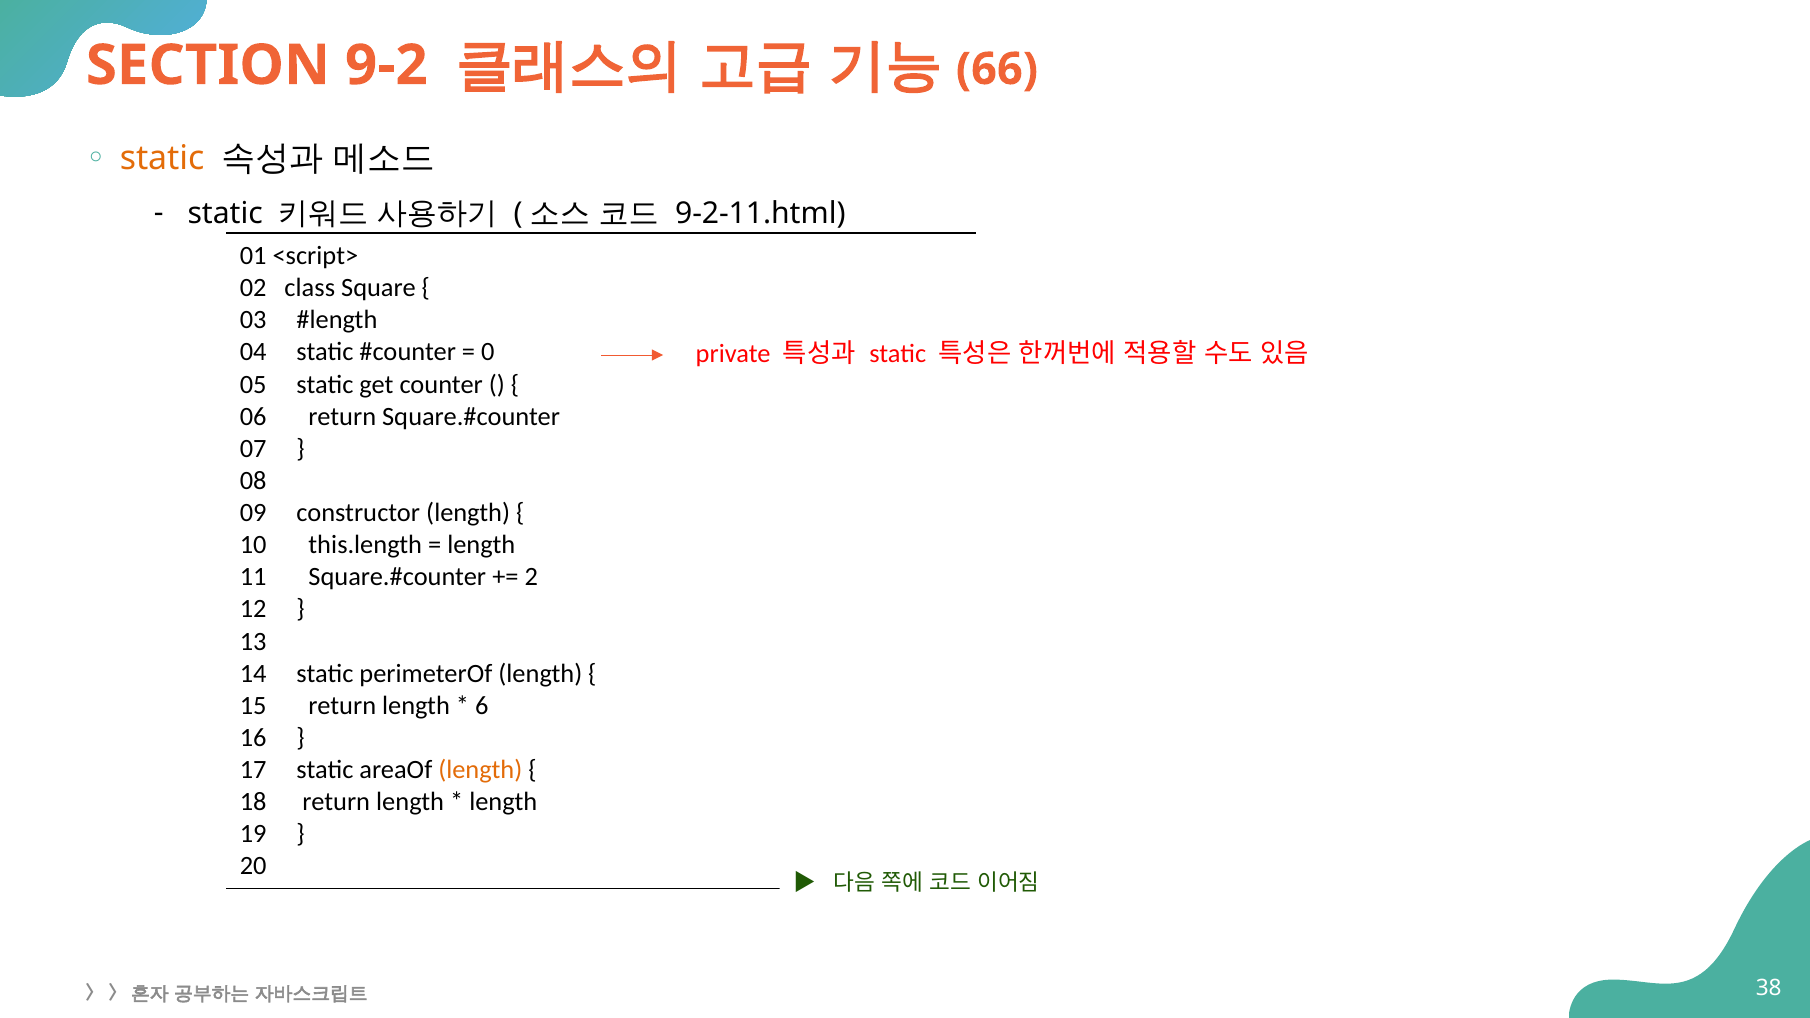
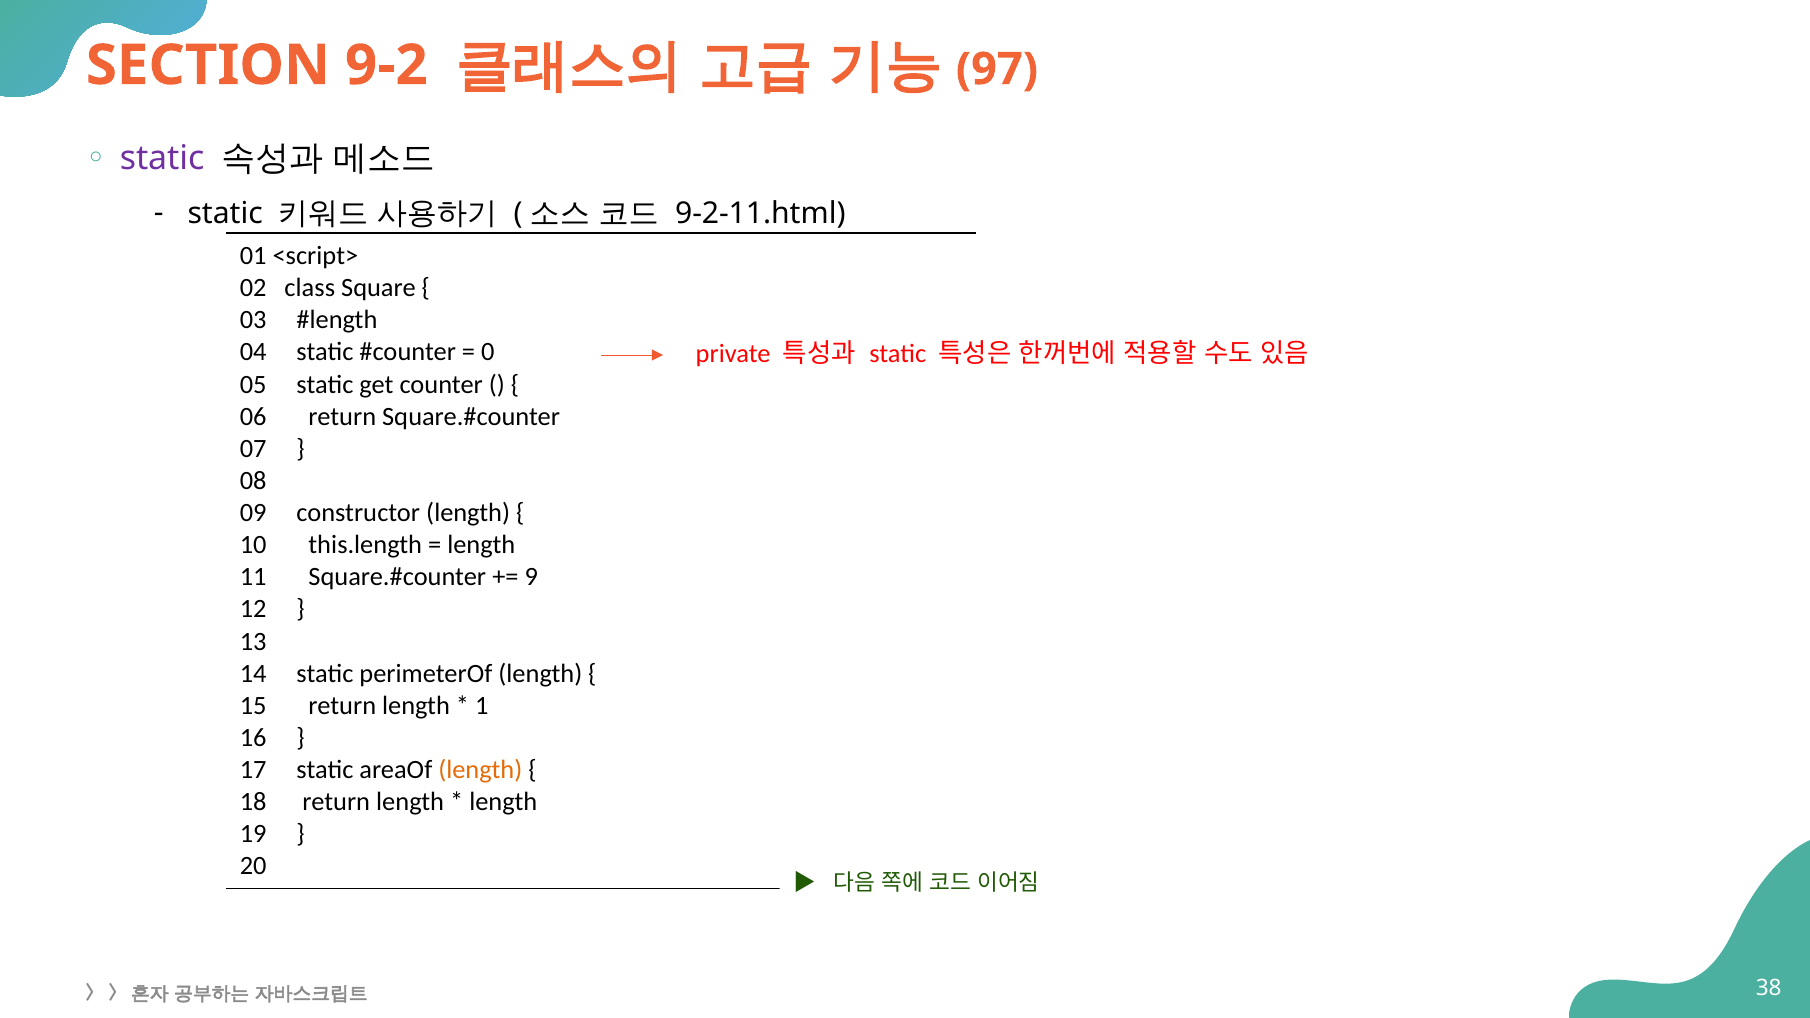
66: 66 -> 97 (997, 69)
static colour: orange -> purple (162, 159)
2: 2 -> 9 (531, 577)
6: 6 -> 1 (482, 706)
